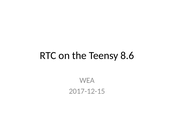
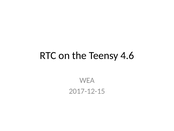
8.6: 8.6 -> 4.6 (127, 55)
